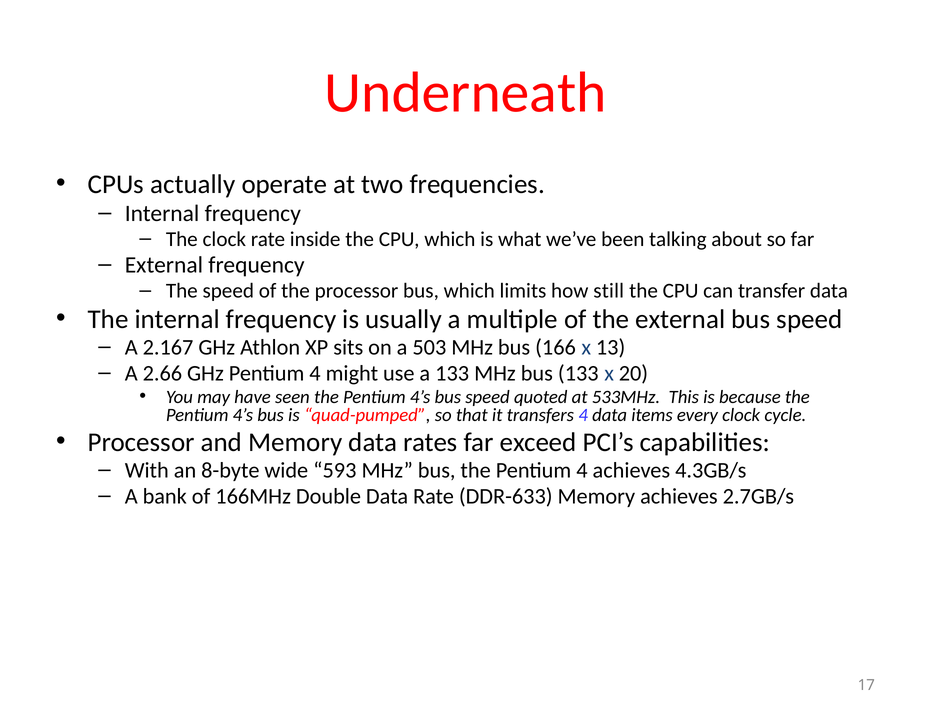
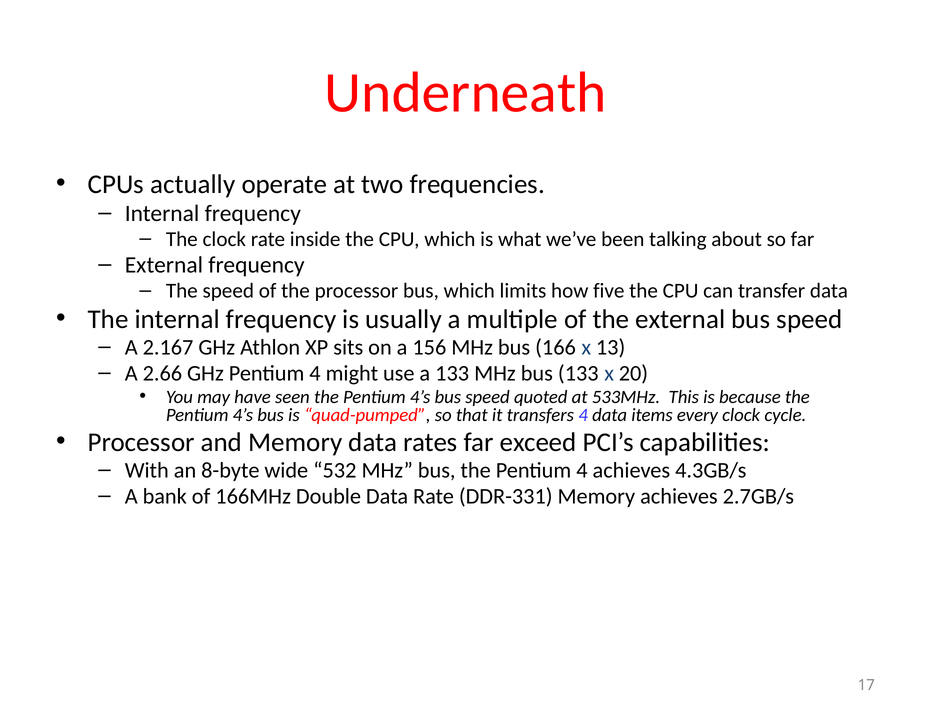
still: still -> five (609, 291)
503: 503 -> 156 (429, 348)
593: 593 -> 532 (335, 471)
DDR-633: DDR-633 -> DDR-331 (506, 497)
